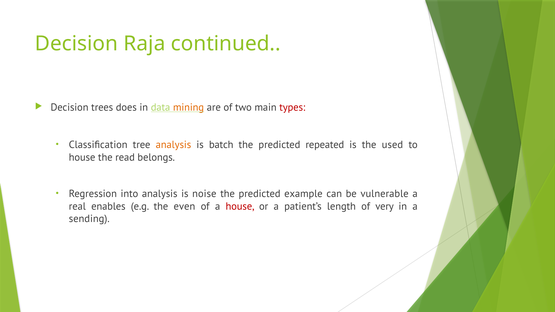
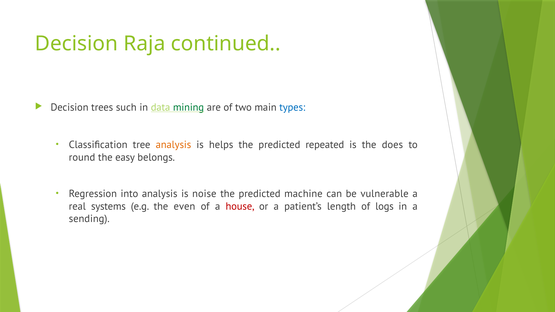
does: does -> such (126, 107)
mining colour: orange -> green (189, 107)
types colour: red -> blue (292, 107)
batch: batch -> helps (221, 145)
used: used -> does (392, 145)
house: house -> round (82, 157)
read: read -> easy (125, 157)
example: example -> machine (303, 194)
enables: enables -> systems (108, 206)
very: very -> logs (385, 206)
